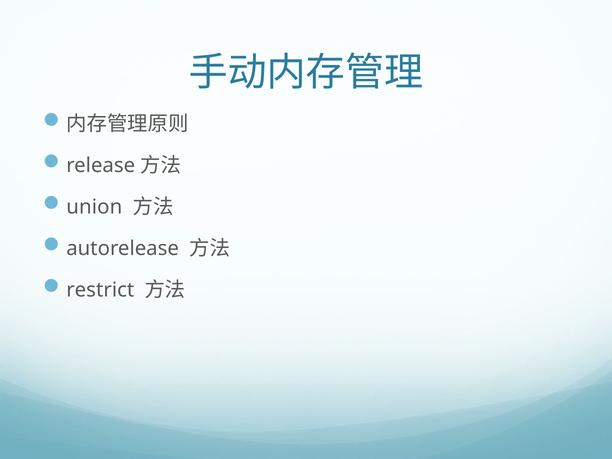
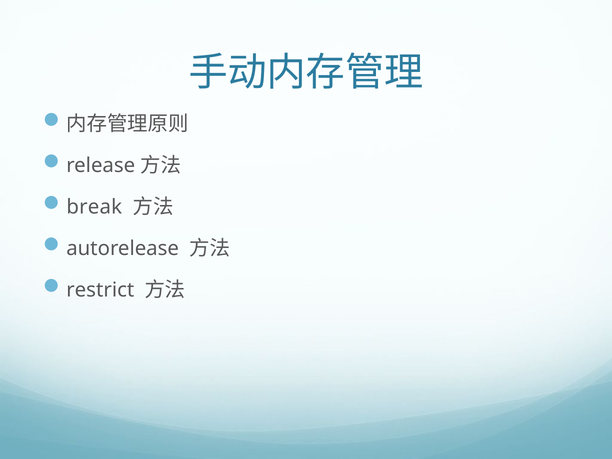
union: union -> break (94, 207)
